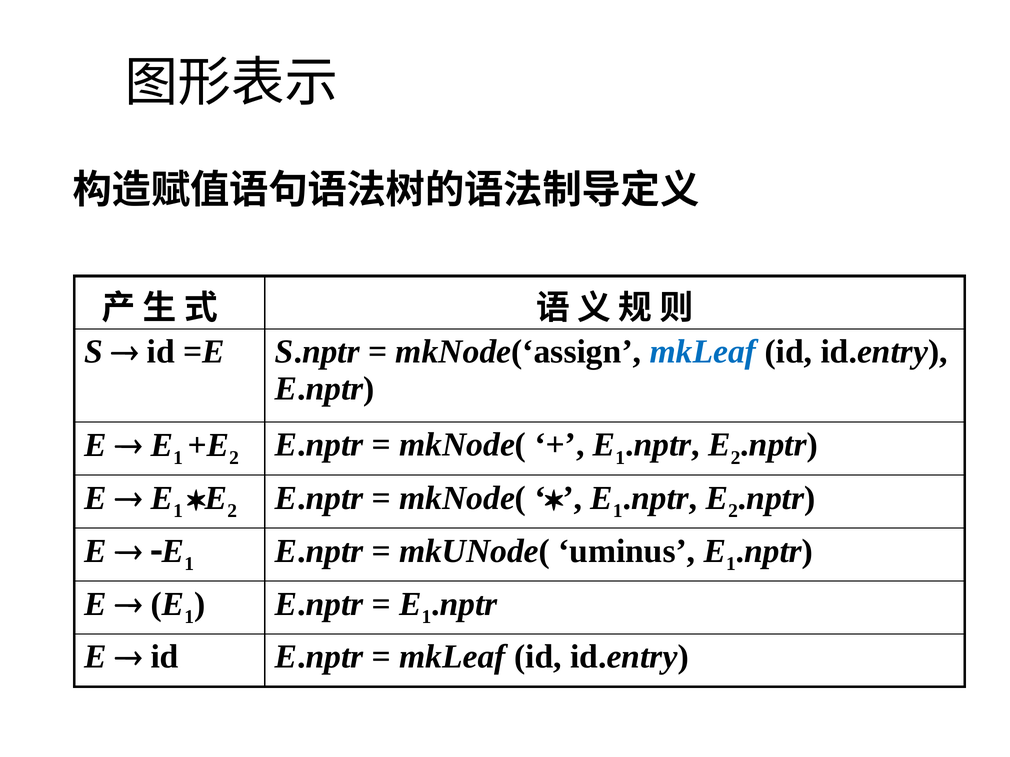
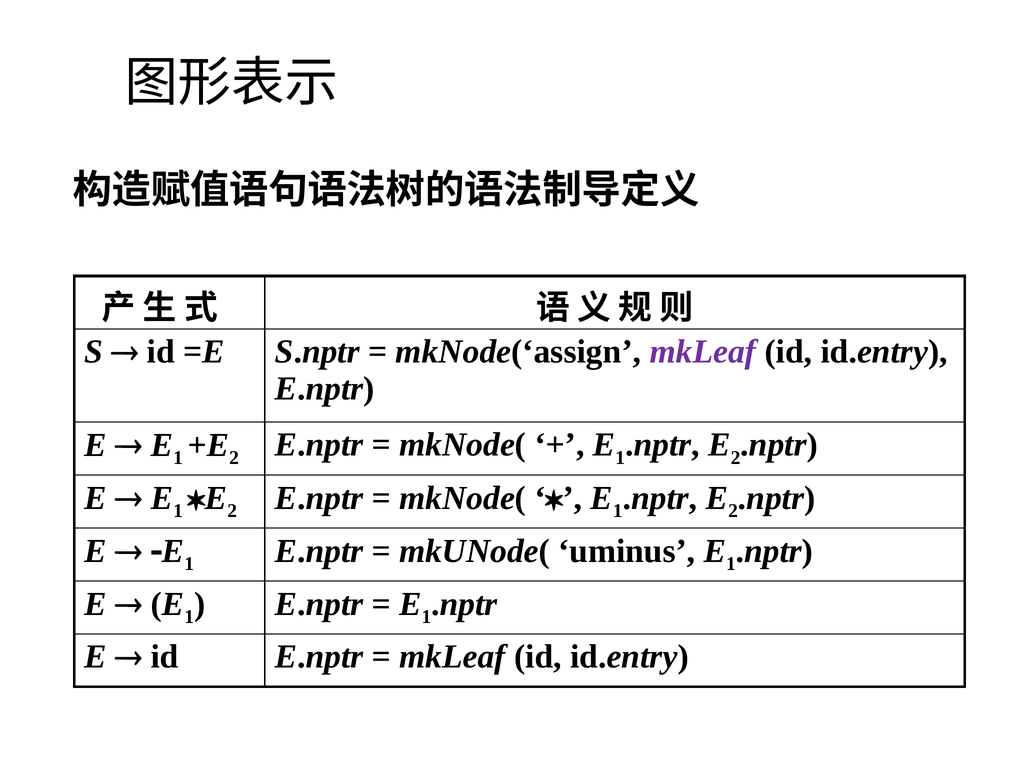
mkLeaf colour: blue -> purple (703, 352)
